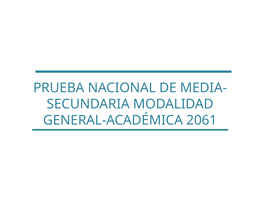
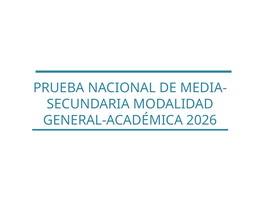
2061: 2061 -> 2026 (202, 120)
